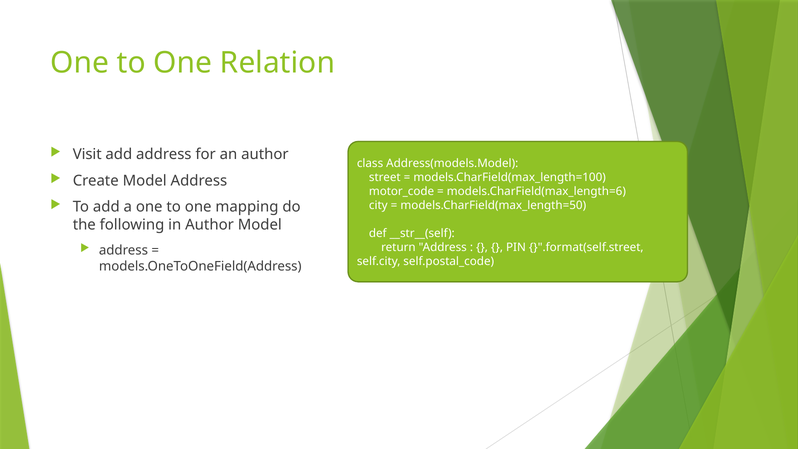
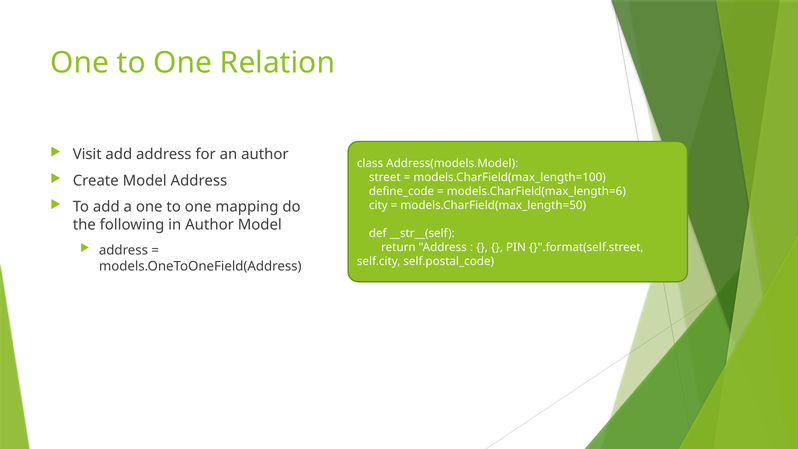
motor_code: motor_code -> define_code (402, 191)
